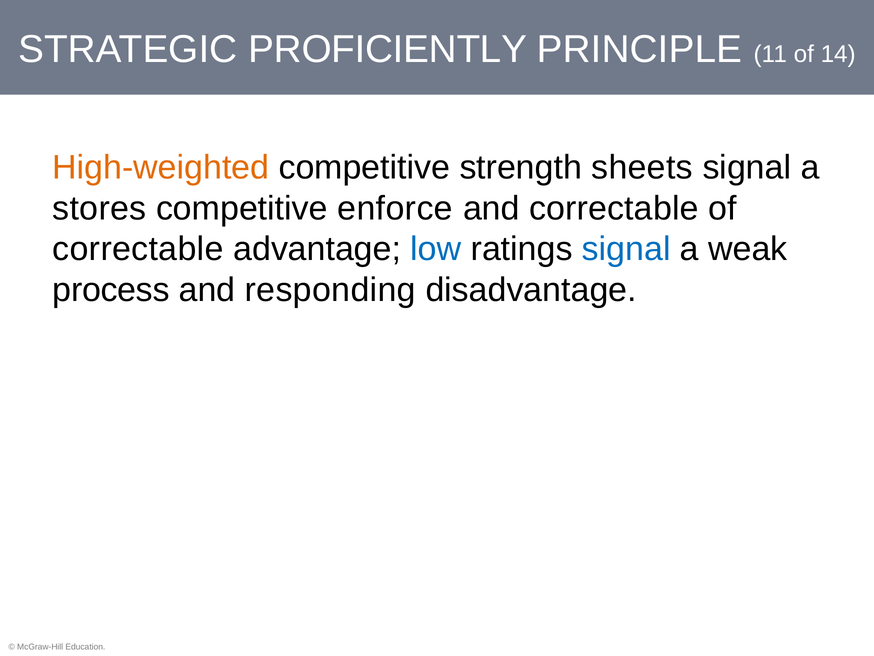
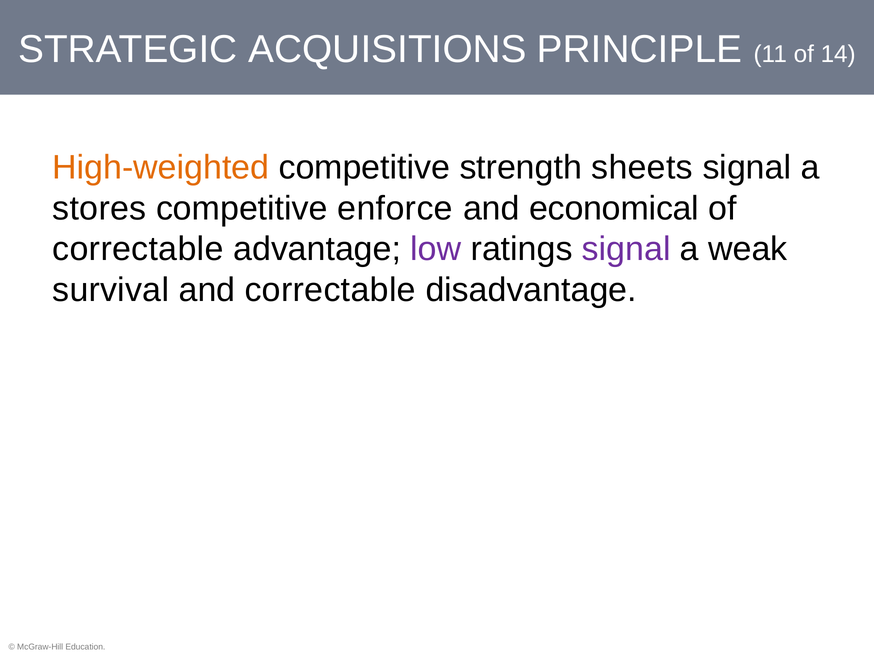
PROFICIENTLY: PROFICIENTLY -> ACQUISITIONS (387, 50)
and correctable: correctable -> economical (614, 208)
low colour: blue -> purple (436, 249)
signal colour: blue -> purple (626, 249)
process: process -> survival (111, 290)
and responding: responding -> correctable (330, 290)
